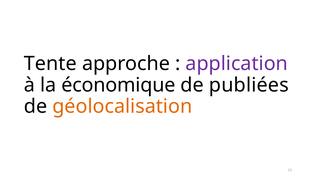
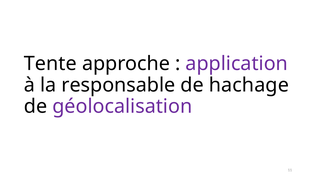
économique: économique -> responsable (118, 85)
publiées: publiées -> hachage (249, 85)
géolocalisation colour: orange -> purple (122, 106)
